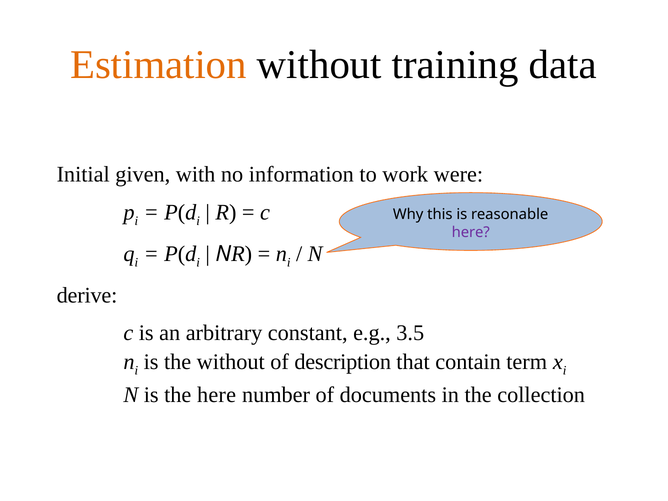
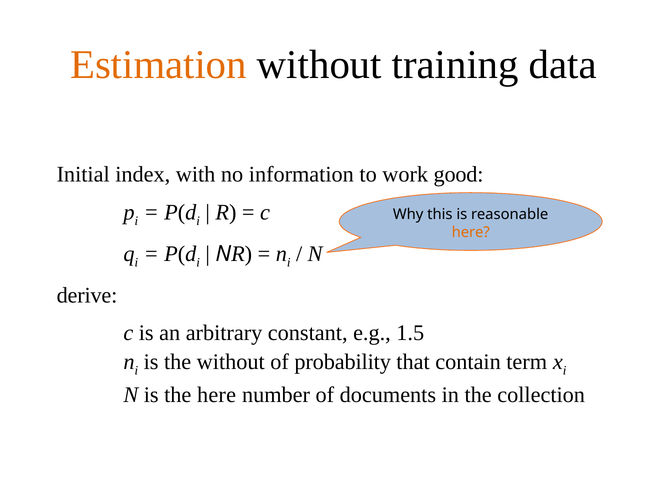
given: given -> index (143, 174)
were: were -> good (459, 174)
here colour: purple -> orange (471, 232)
3.5: 3.5 -> 1.5 (410, 333)
description: description -> probability (343, 362)
